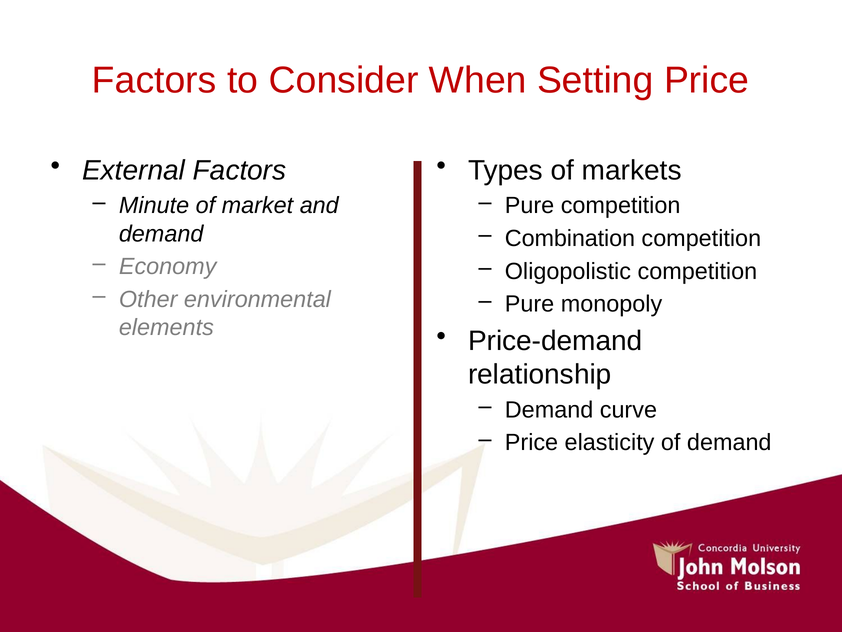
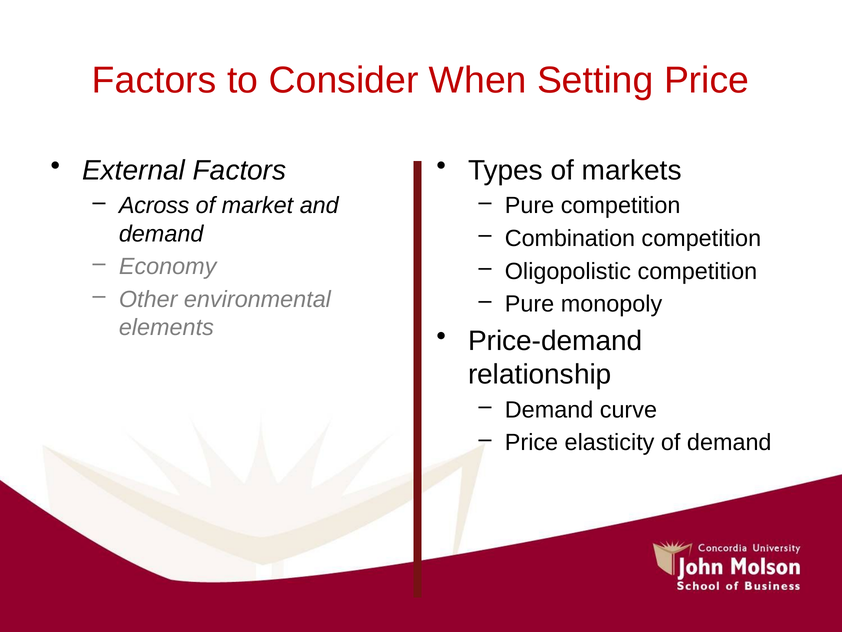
Minute: Minute -> Across (154, 206)
